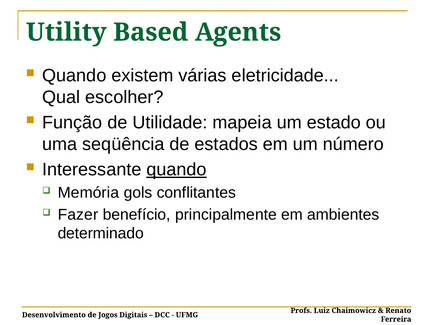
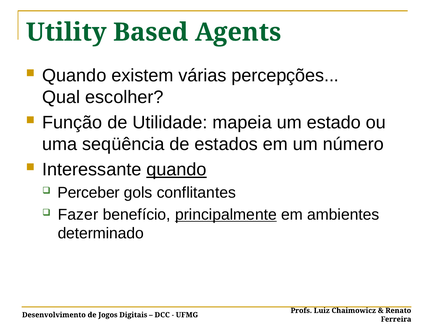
eletricidade: eletricidade -> percepções (285, 76)
Memória: Memória -> Perceber (89, 193)
principalmente underline: none -> present (226, 214)
